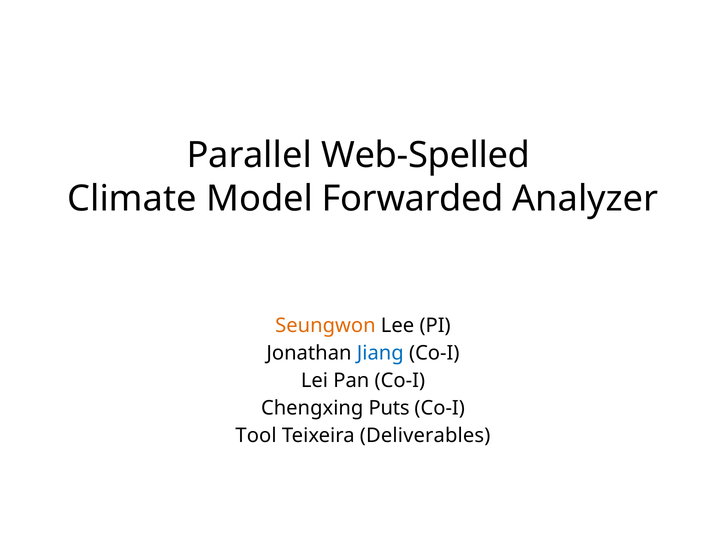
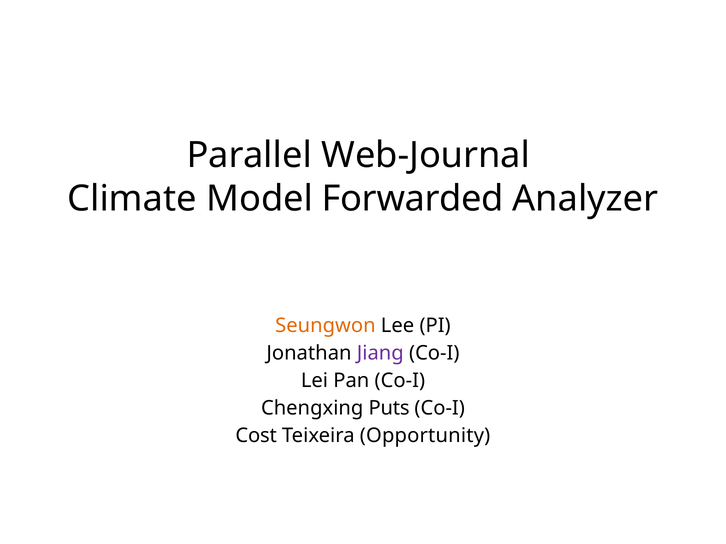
Web-Spelled: Web-Spelled -> Web-Journal (426, 155)
Jiang colour: blue -> purple (380, 353)
Tool: Tool -> Cost (256, 436)
Deliverables: Deliverables -> Opportunity (425, 436)
